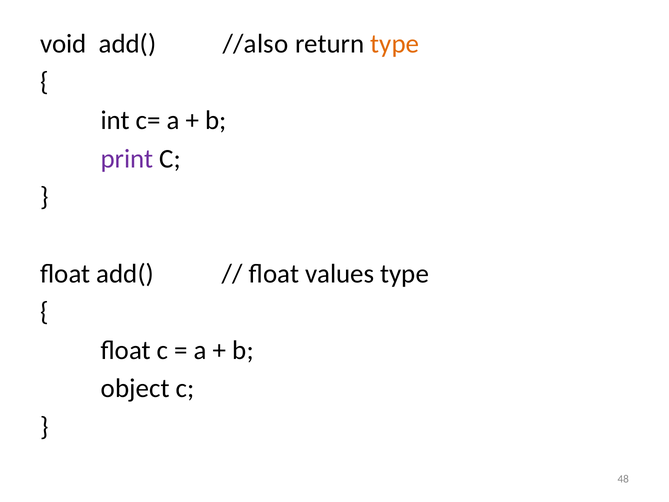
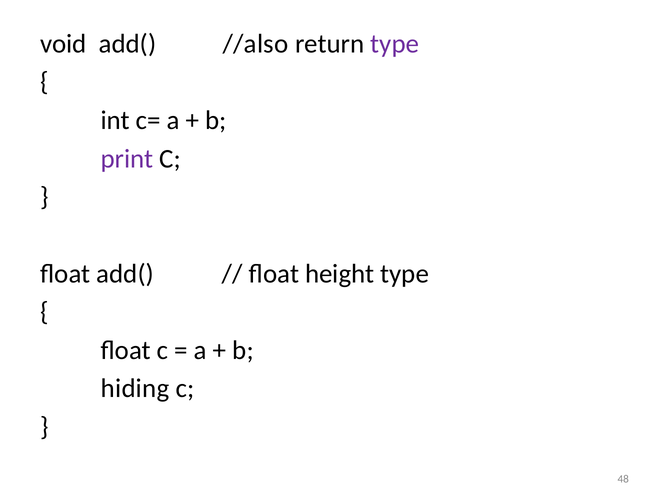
type colour: orange -> purple (395, 44)
values: values -> height (340, 273)
object: object -> hiding (135, 388)
